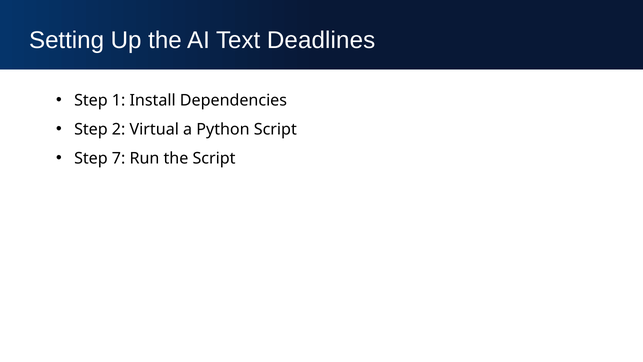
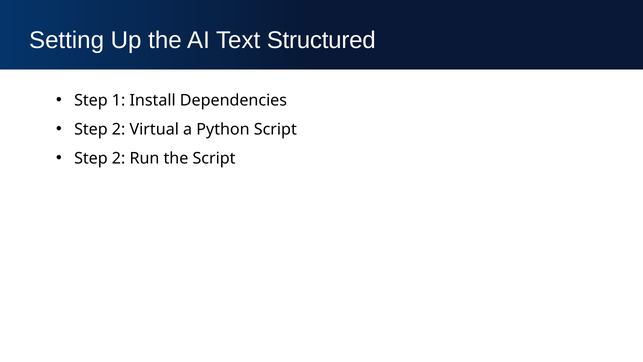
Deadlines: Deadlines -> Structured (321, 40)
7: 7 -> 2 (119, 158)
